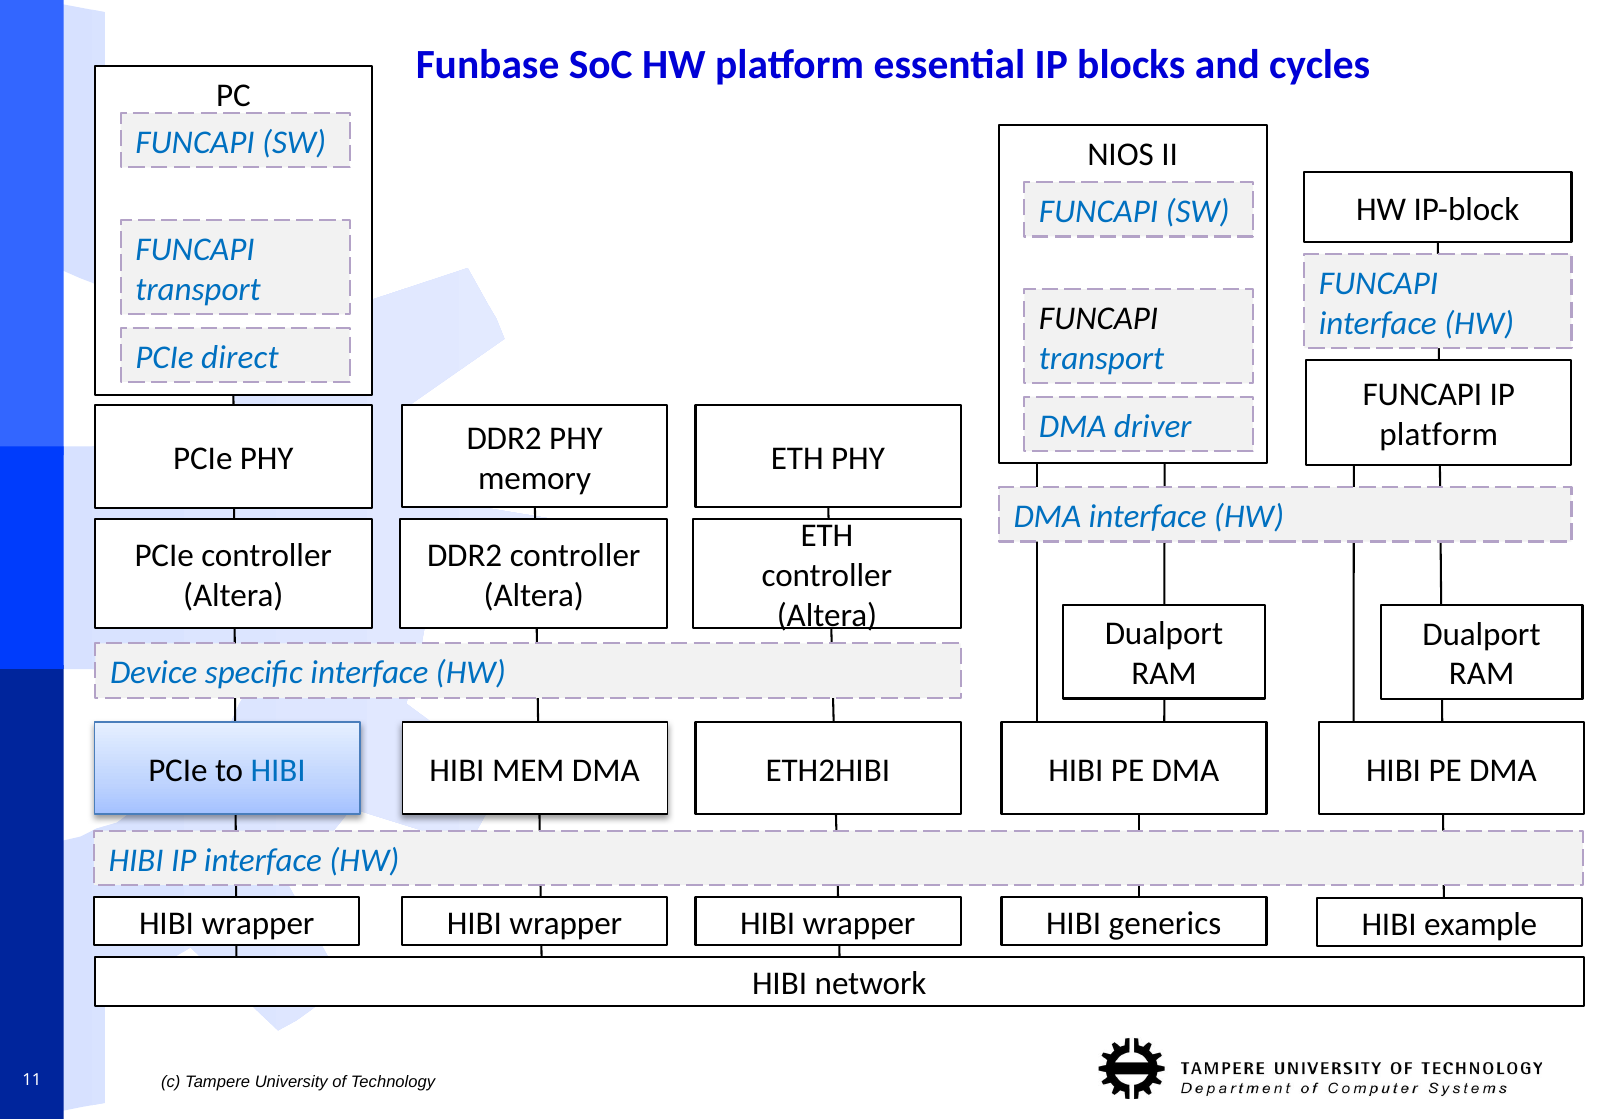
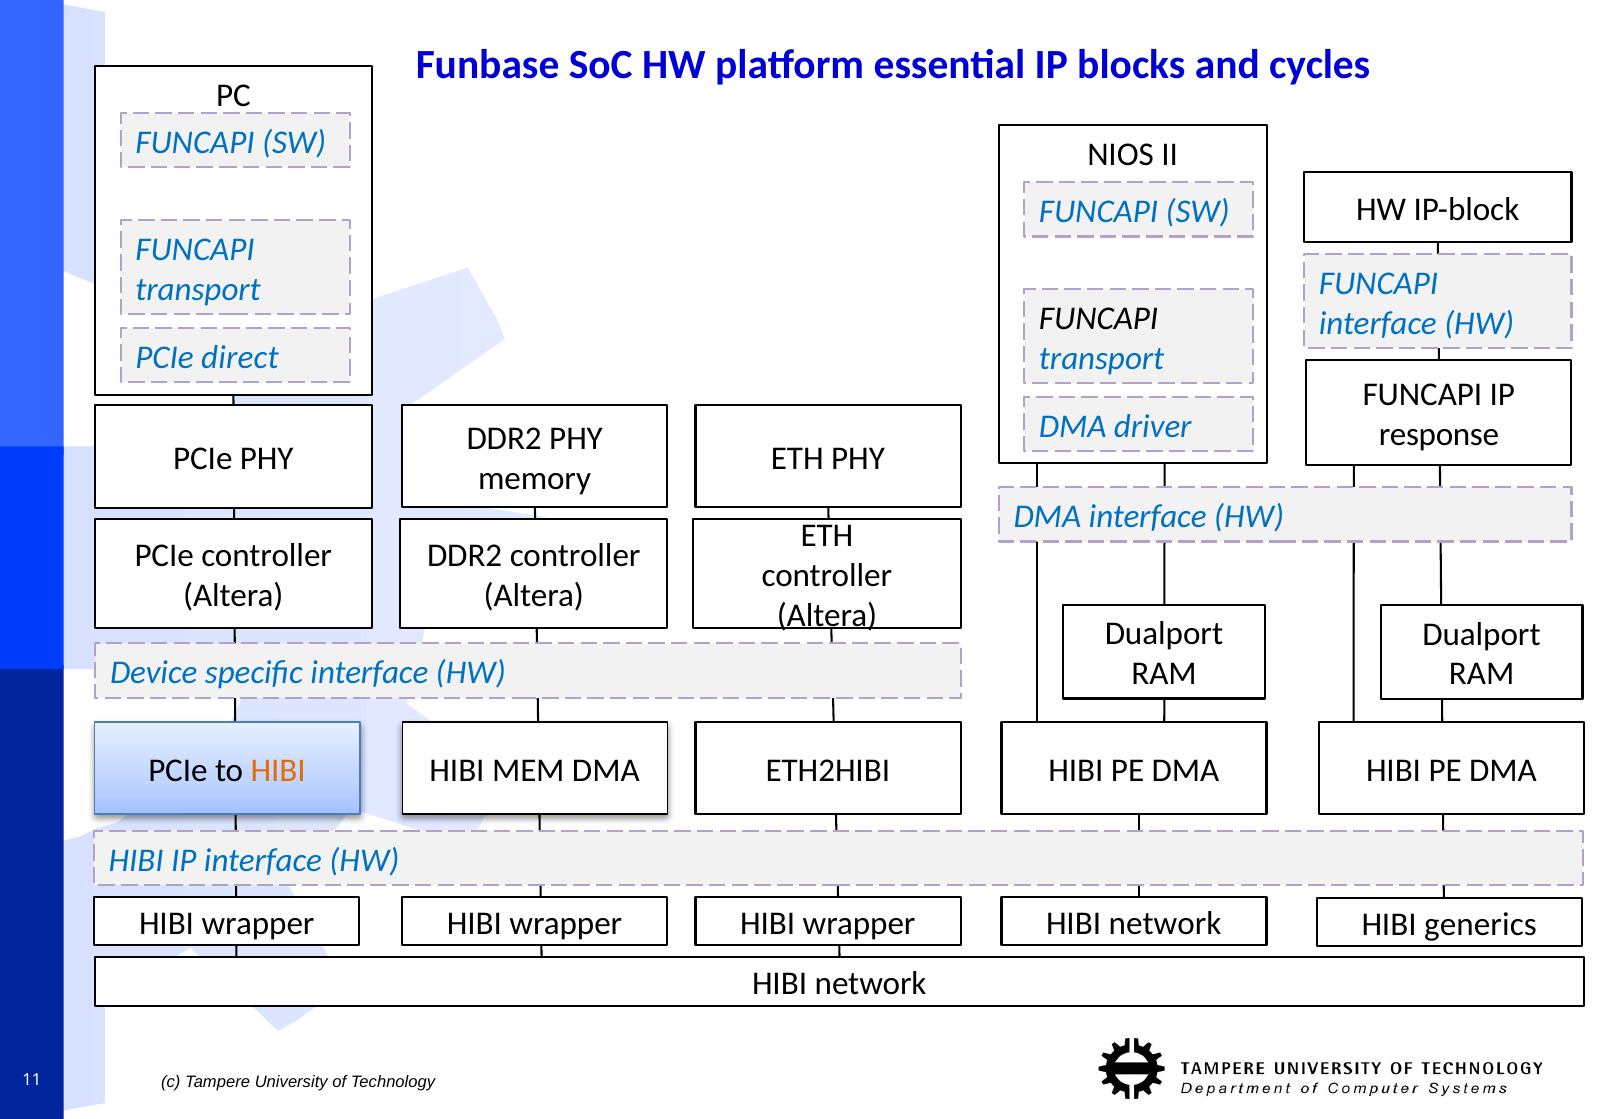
platform: platform -> response (1439, 435)
HIBI colour: blue -> orange (278, 770)
generics: generics -> network (1165, 923)
example: example -> generics (1480, 924)
